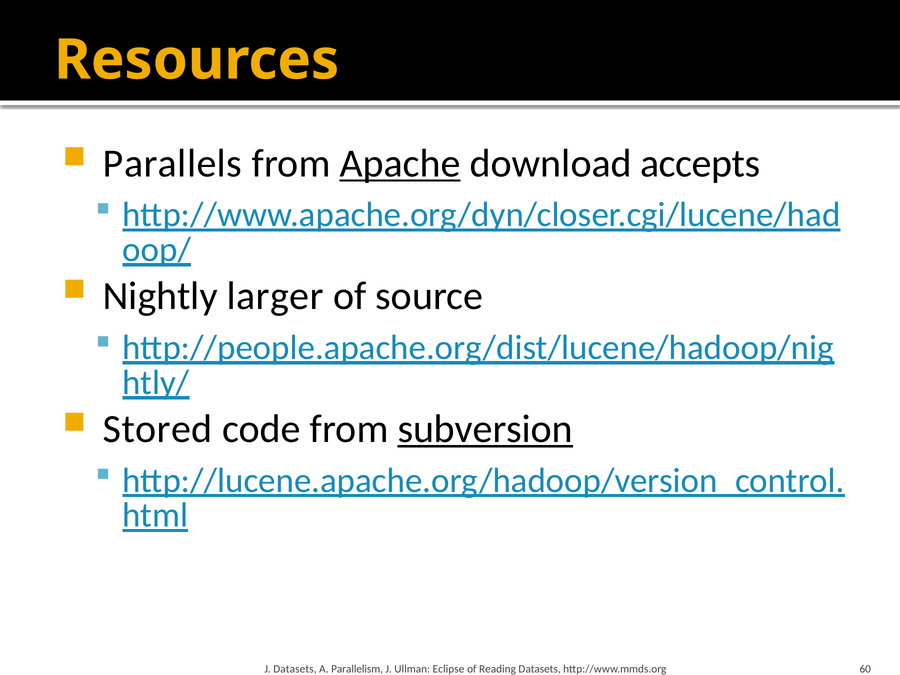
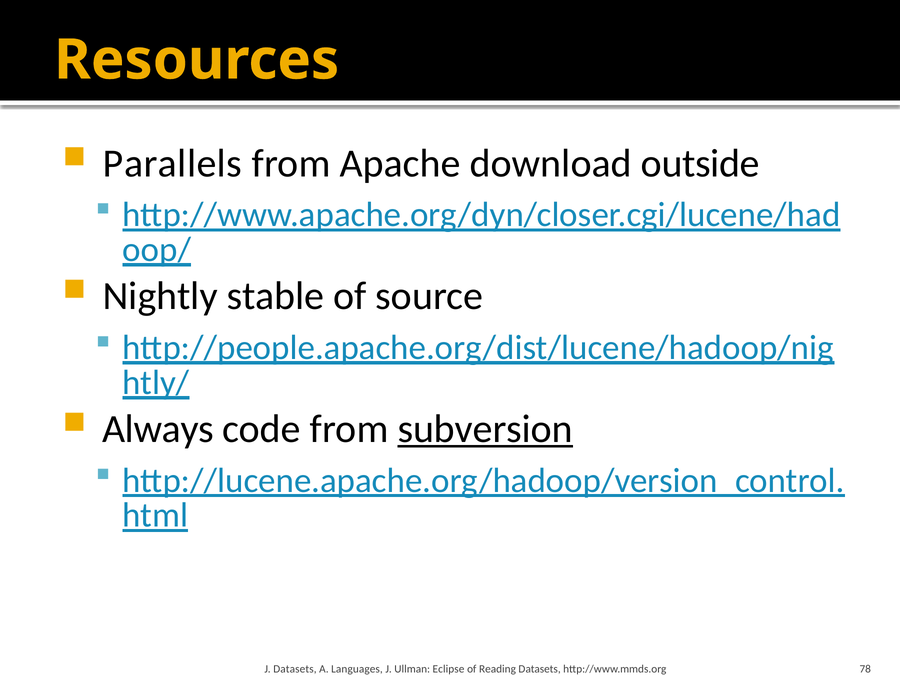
Apache underline: present -> none (400, 163)
accepts: accepts -> outside (700, 163)
larger: larger -> stable (275, 296)
Stored: Stored -> Always (158, 429)
Parallelism: Parallelism -> Languages (357, 669)
60: 60 -> 78 (865, 669)
